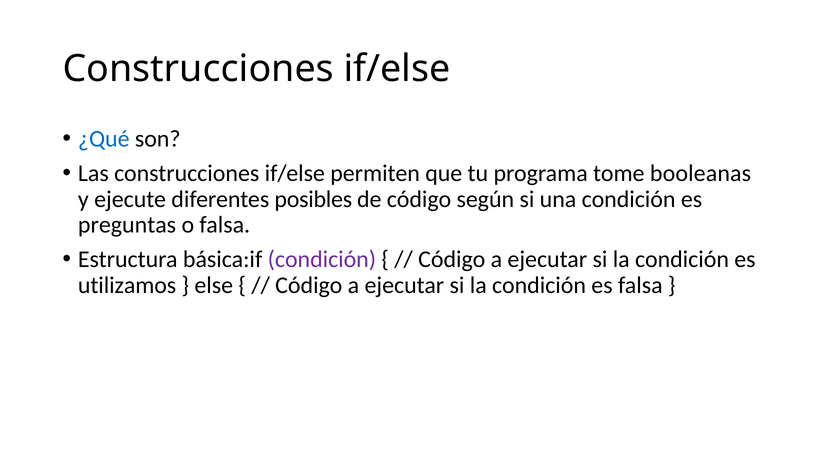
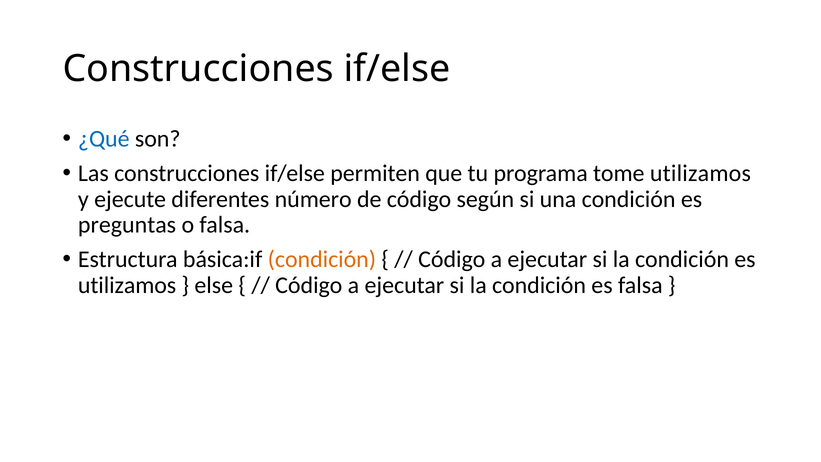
tome booleanas: booleanas -> utilizamos (700, 173)
posibles: posibles -> número (313, 199)
condición colour: purple -> orange (322, 259)
